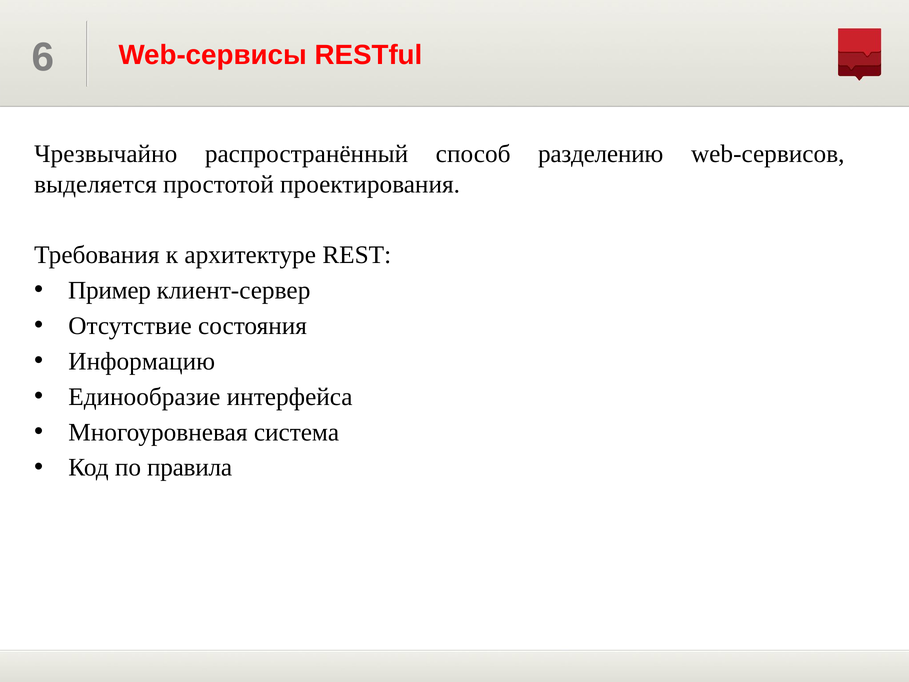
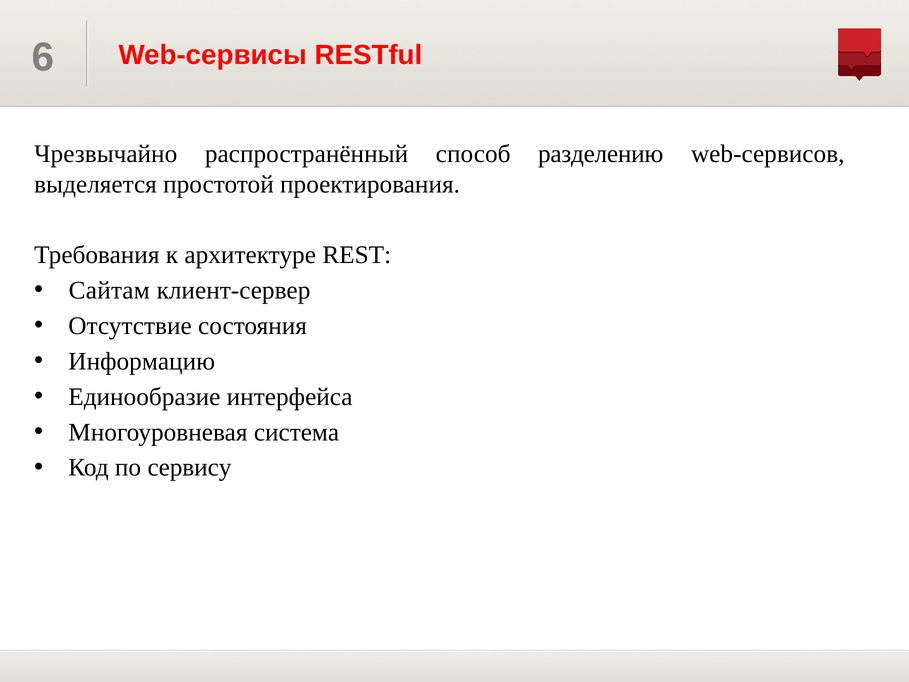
Пример: Пример -> Сайтам (109, 290)
правила: правила -> сервису (189, 467)
